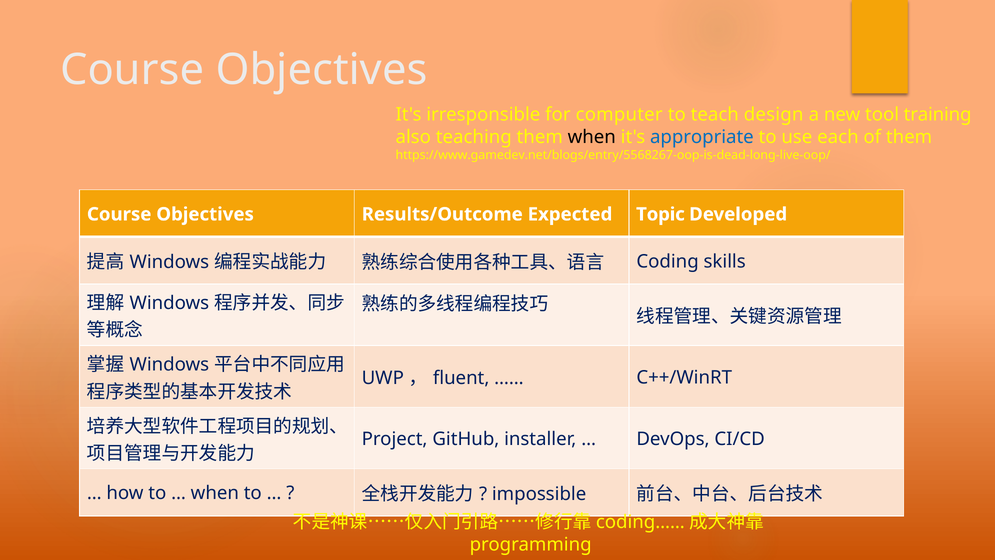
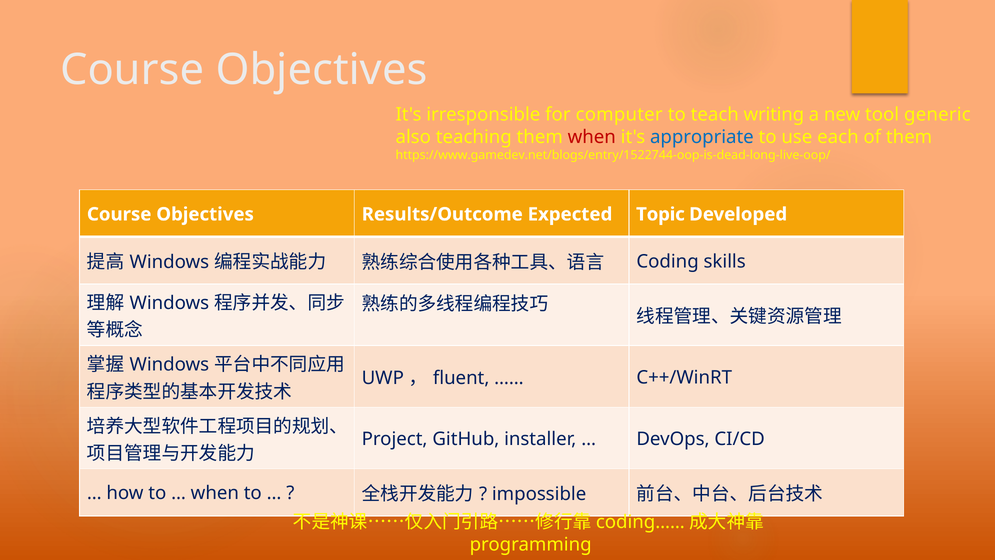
design: design -> writing (774, 114)
training: training -> generic (937, 114)
when colour: black -> red (592, 137)
https://www.gamedev.net/blogs/entry/5568267-oop-is-dead-long-live-oop/: https://www.gamedev.net/blogs/entry/5568267-oop-is-dead-long-live-oop/ -> https://www.gamedev.net/blogs/entry/1522744-oop-is-dead-long-live-oop/ (613, 155)
